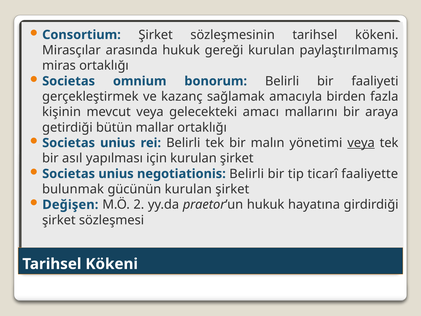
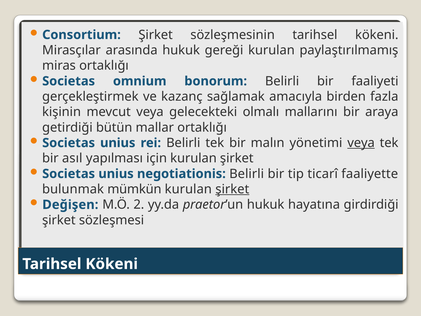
amacı: amacı -> olmalı (261, 112)
gücünün: gücünün -> mümkün (134, 189)
şirket underline: none -> present (232, 189)
